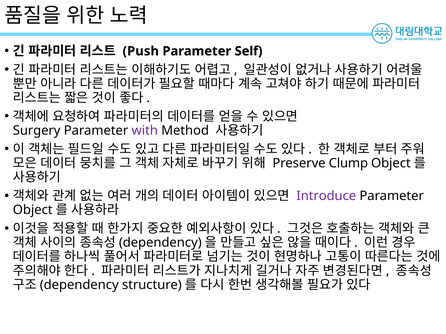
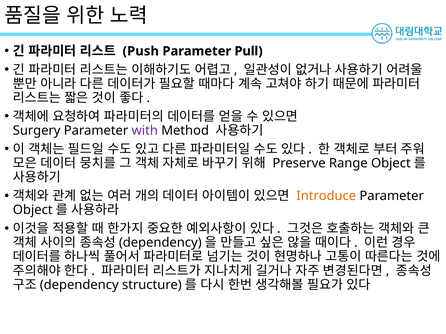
Self: Self -> Pull (249, 51)
Clump: Clump -> Range (348, 164)
Introduce colour: purple -> orange (326, 196)
